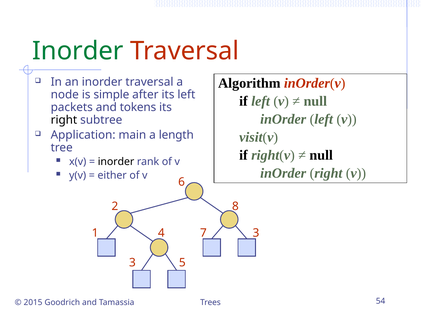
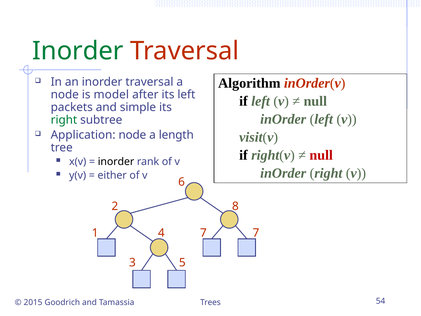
simple: simple -> model (111, 95)
tokens: tokens -> simple (138, 107)
right colour: black -> green (64, 120)
Application main: main -> node (132, 135)
null colour: black -> red (321, 155)
7 3: 3 -> 7 (256, 233)
